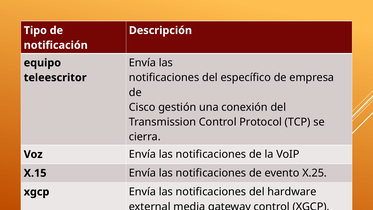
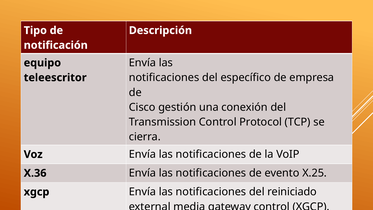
X.15: X.15 -> X.36 (35, 173)
hardware: hardware -> reiniciado (292, 192)
